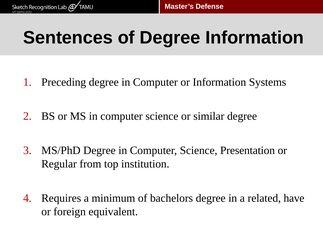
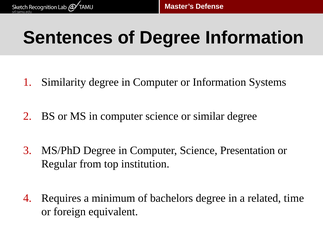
Preceding: Preceding -> Similarity (64, 82)
have: have -> time (294, 198)
